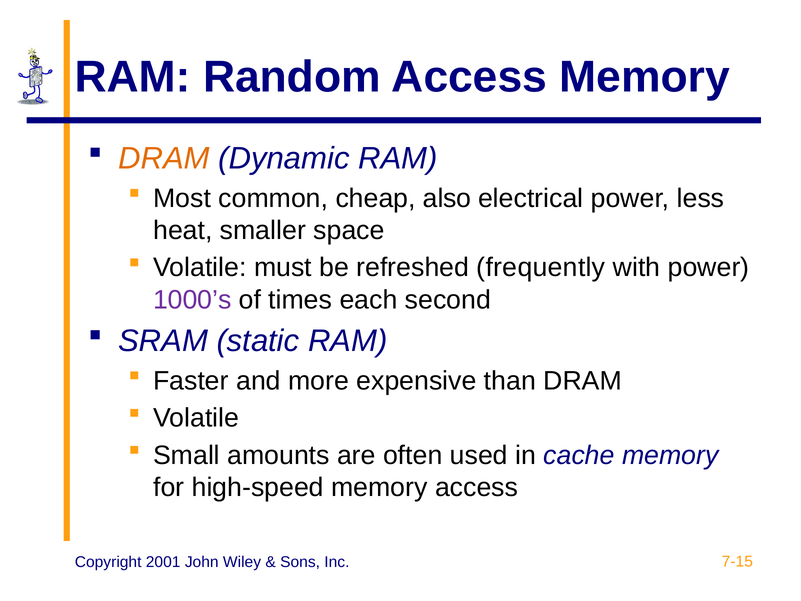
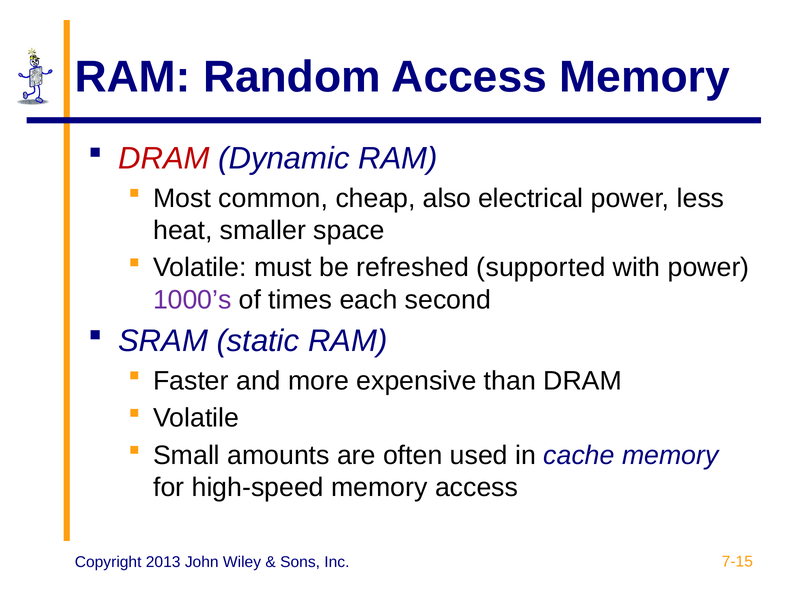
DRAM colour: orange -> red (164, 158)
frequently: frequently -> supported (541, 268)
2001: 2001 -> 2013 (163, 562)
